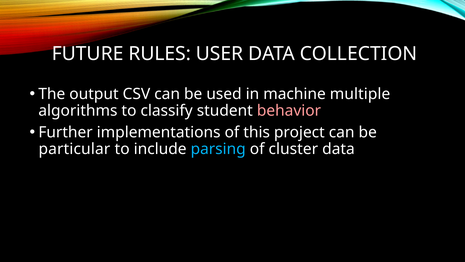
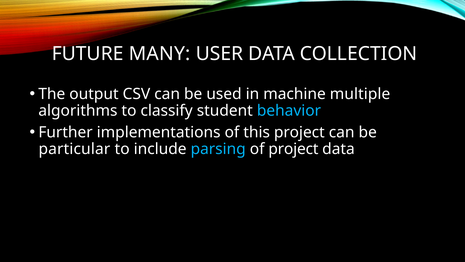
RULES: RULES -> MANY (160, 54)
behavior colour: pink -> light blue (289, 110)
of cluster: cluster -> project (293, 149)
